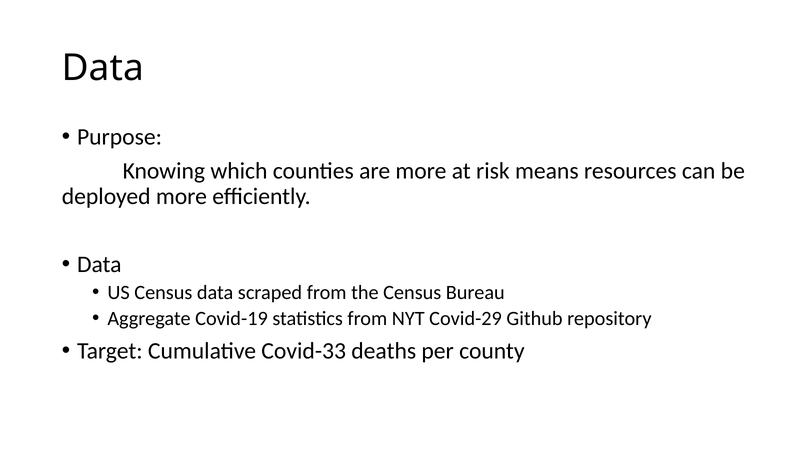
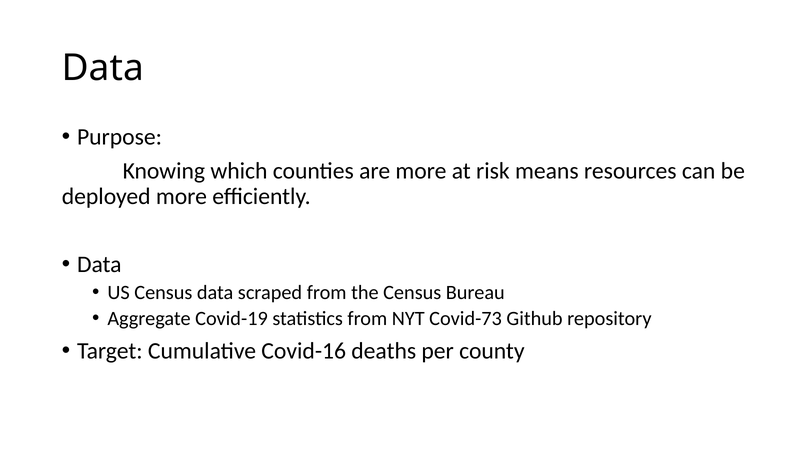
Covid-29: Covid-29 -> Covid-73 (466, 319)
Covid-33: Covid-33 -> Covid-16 (304, 351)
